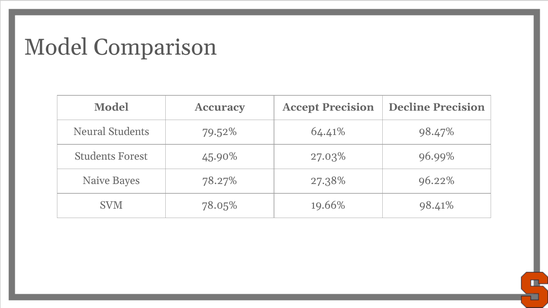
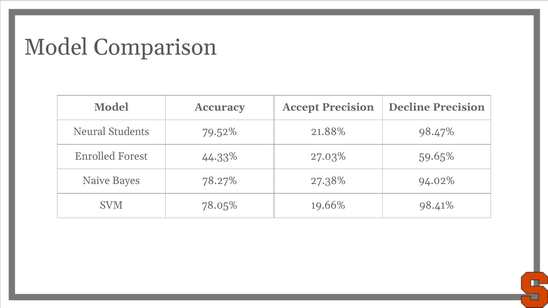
64.41%: 64.41% -> 21.88% (328, 132)
Students: Students -> Enrolled (95, 156)
45.90%: 45.90% -> 44.33% (220, 156)
96.99%: 96.99% -> 59.65% (437, 156)
96.22%: 96.22% -> 94.02% (437, 181)
